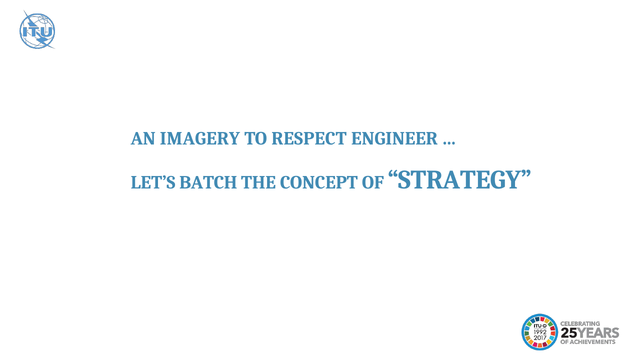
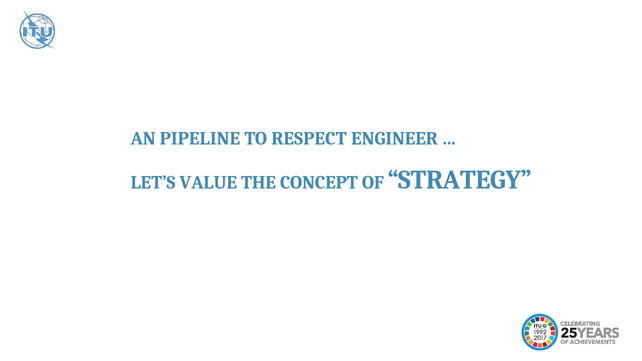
IMAGERY: IMAGERY -> PIPELINE (200, 139)
BATCH: BATCH -> VALUE (208, 183)
